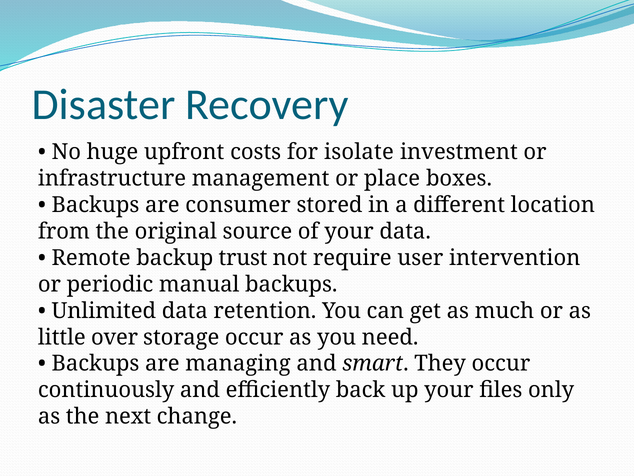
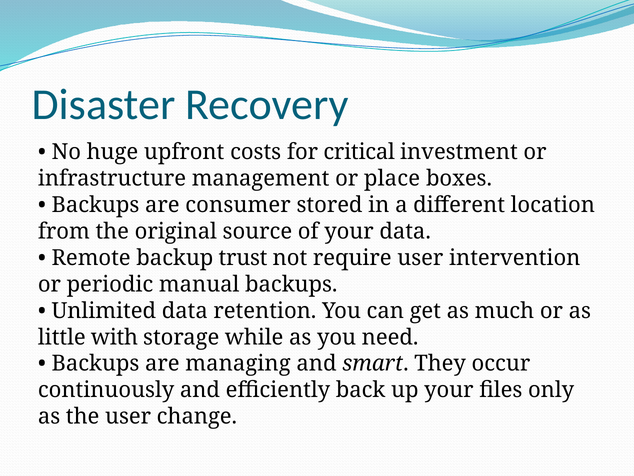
isolate: isolate -> critical (359, 152)
over: over -> with (115, 337)
storage occur: occur -> while (254, 337)
the next: next -> user (128, 416)
